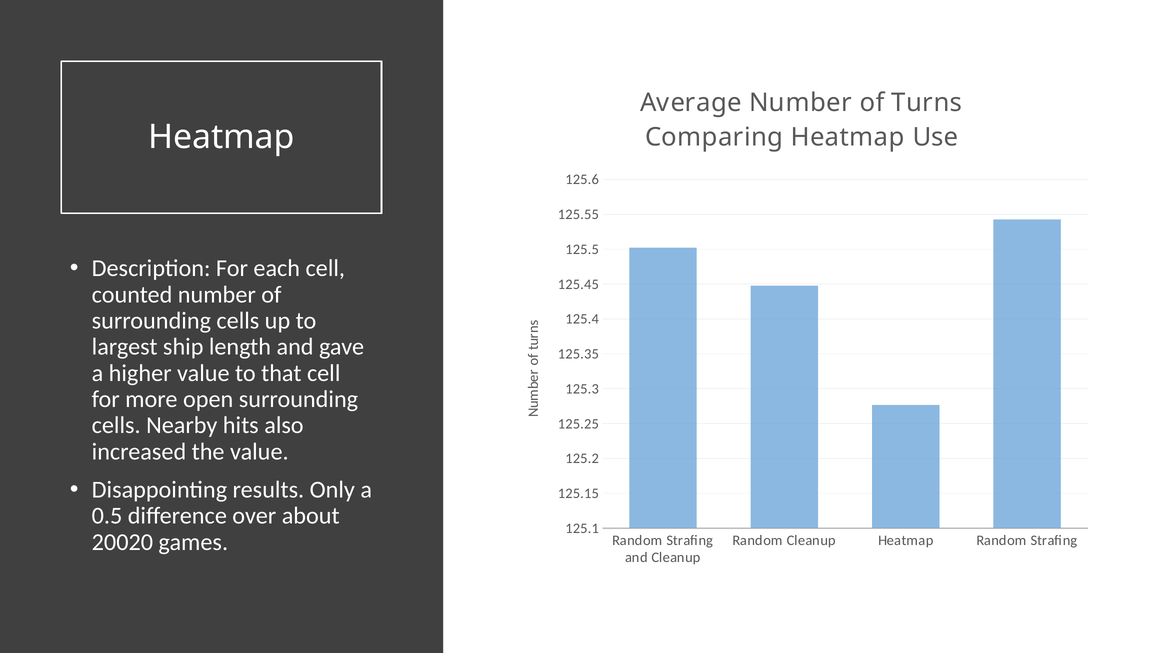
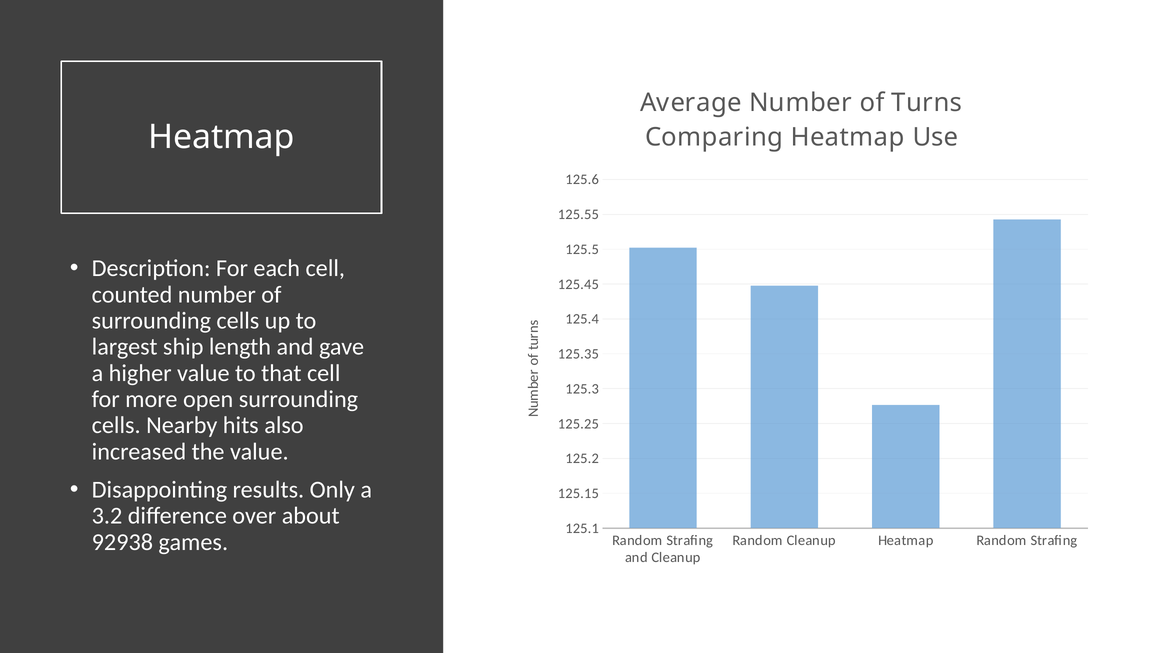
0.5: 0.5 -> 3.2 (107, 516)
20020: 20020 -> 92938 (122, 542)
